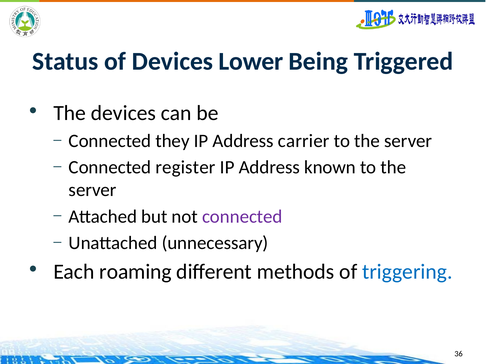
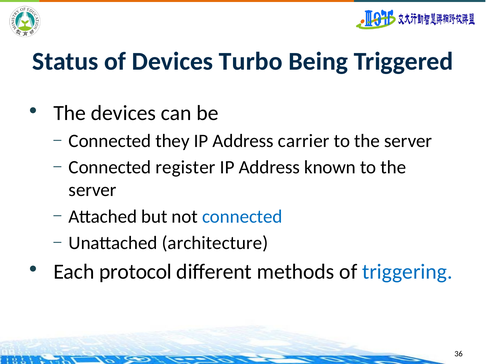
Lower: Lower -> Turbo (251, 62)
connected colour: purple -> blue (242, 217)
unnecessary: unnecessary -> architecture (215, 243)
roaming: roaming -> protocol (136, 272)
